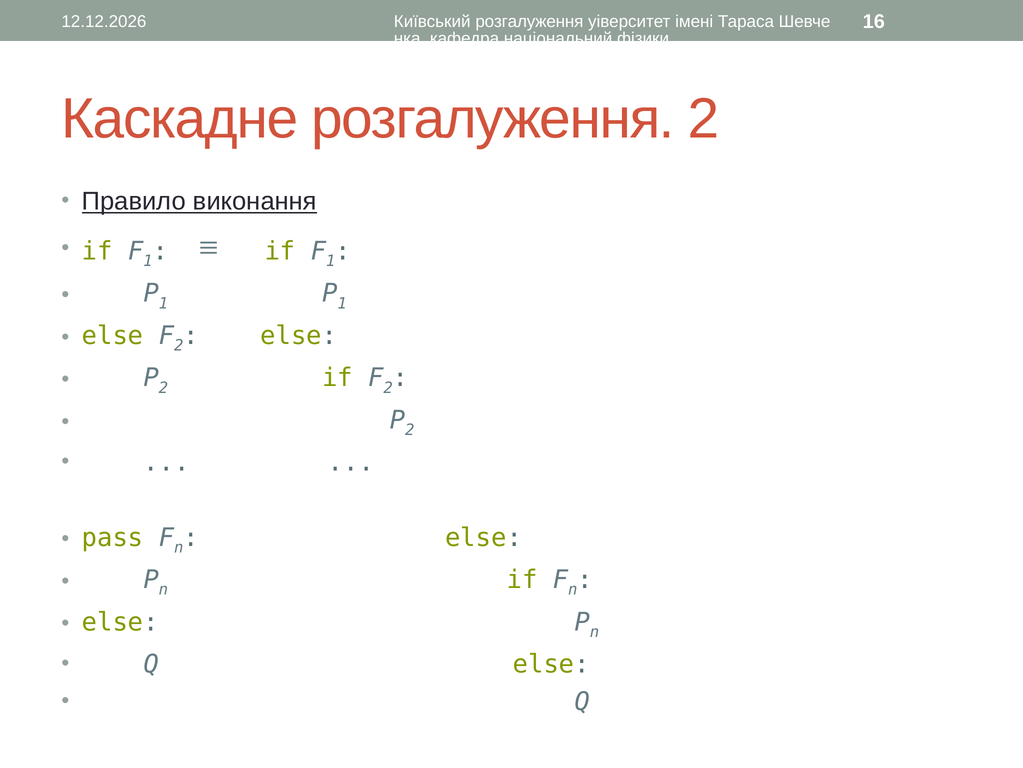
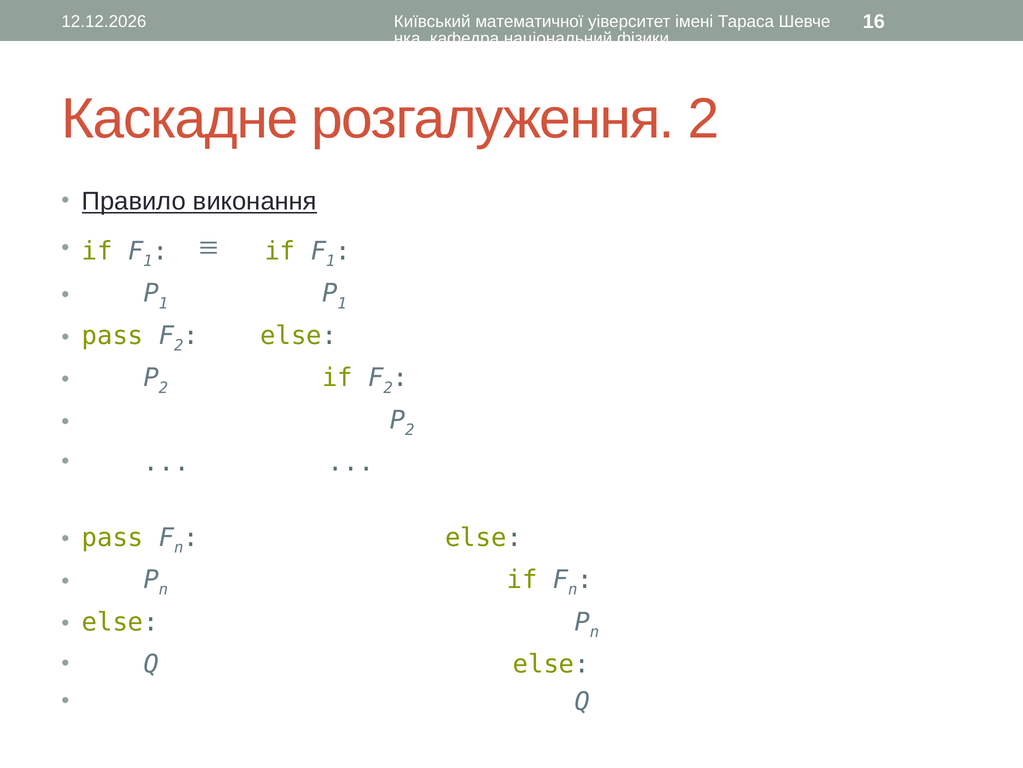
Київський розгалуження: розгалуження -> математичної (529, 22)
else: else -> pass (113, 335)
